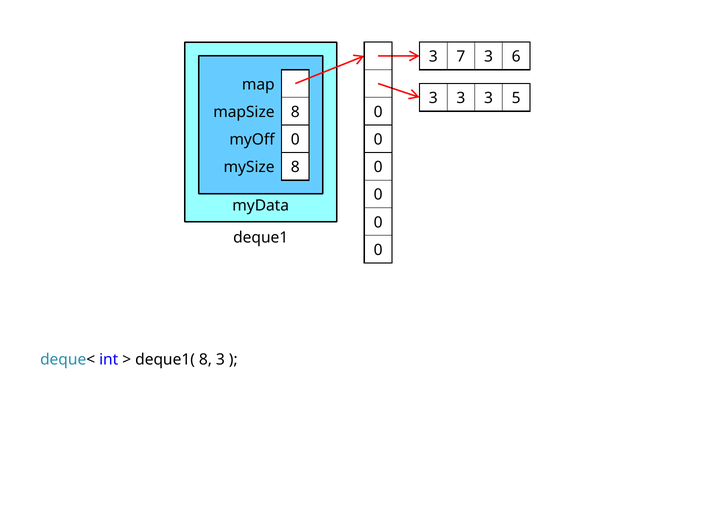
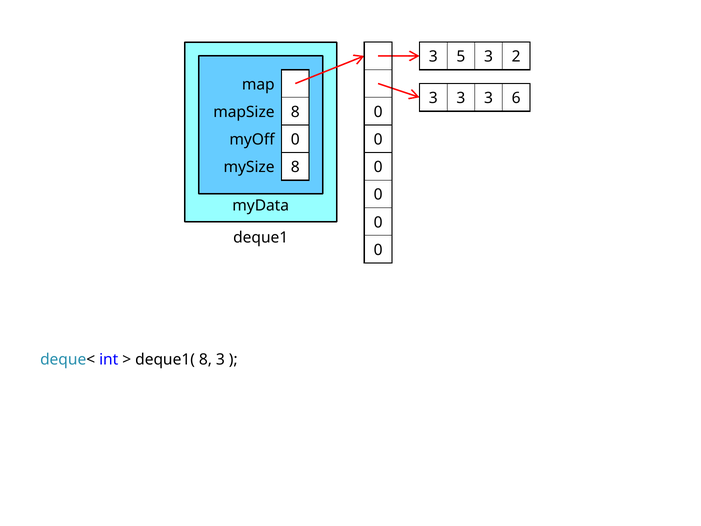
7: 7 -> 5 (461, 57)
6: 6 -> 2 (516, 57)
5: 5 -> 6 (516, 98)
